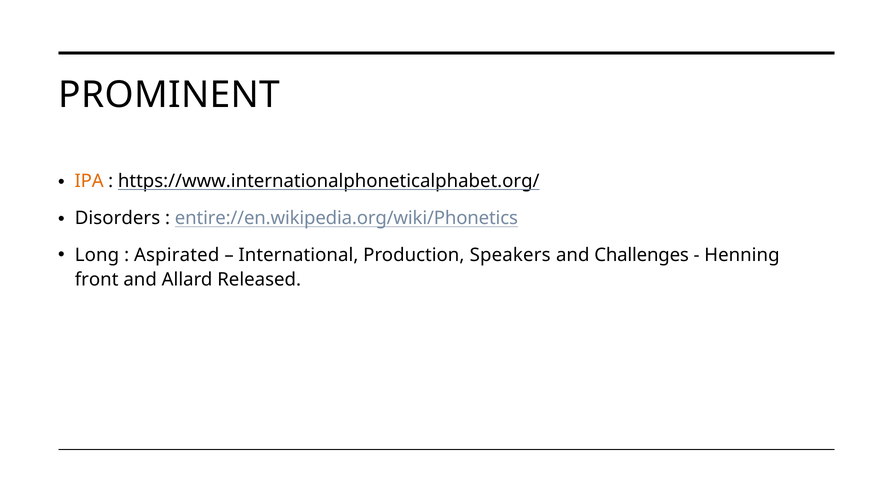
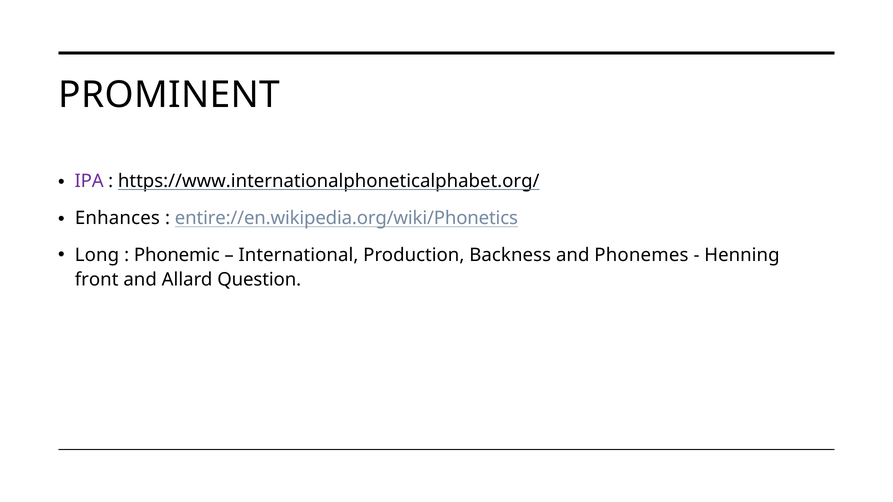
IPA colour: orange -> purple (89, 181)
Disorders: Disorders -> Enhances (117, 218)
Aspirated: Aspirated -> Phonemic (177, 255)
Speakers: Speakers -> Backness (510, 255)
Challenges: Challenges -> Phonemes (641, 255)
Released: Released -> Question (259, 280)
